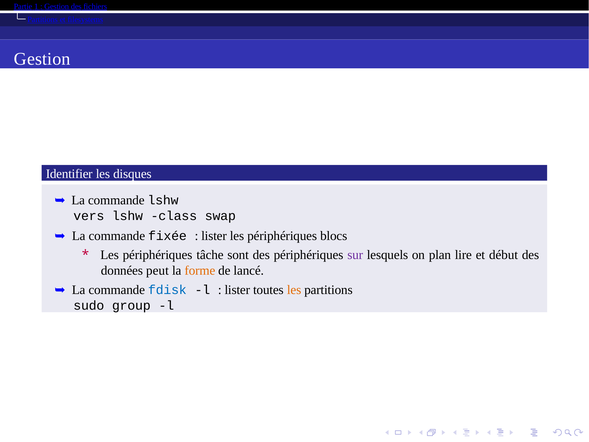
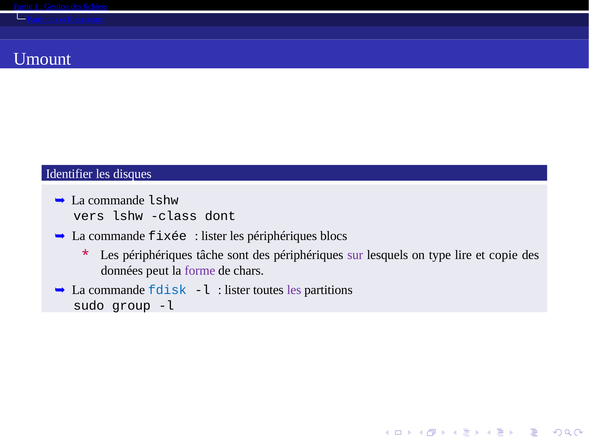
Gestion: Gestion -> Umount (42, 59)
swap: swap -> dont (220, 216)
plan: plan -> type (440, 255)
début: début -> copie (503, 255)
forme colour: orange -> purple (200, 270)
lancé: lancé -> chars (249, 270)
les colour: orange -> purple (294, 290)
